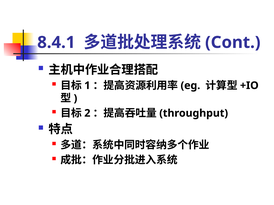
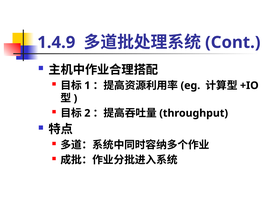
8.4.1: 8.4.1 -> 1.4.9 (56, 43)
